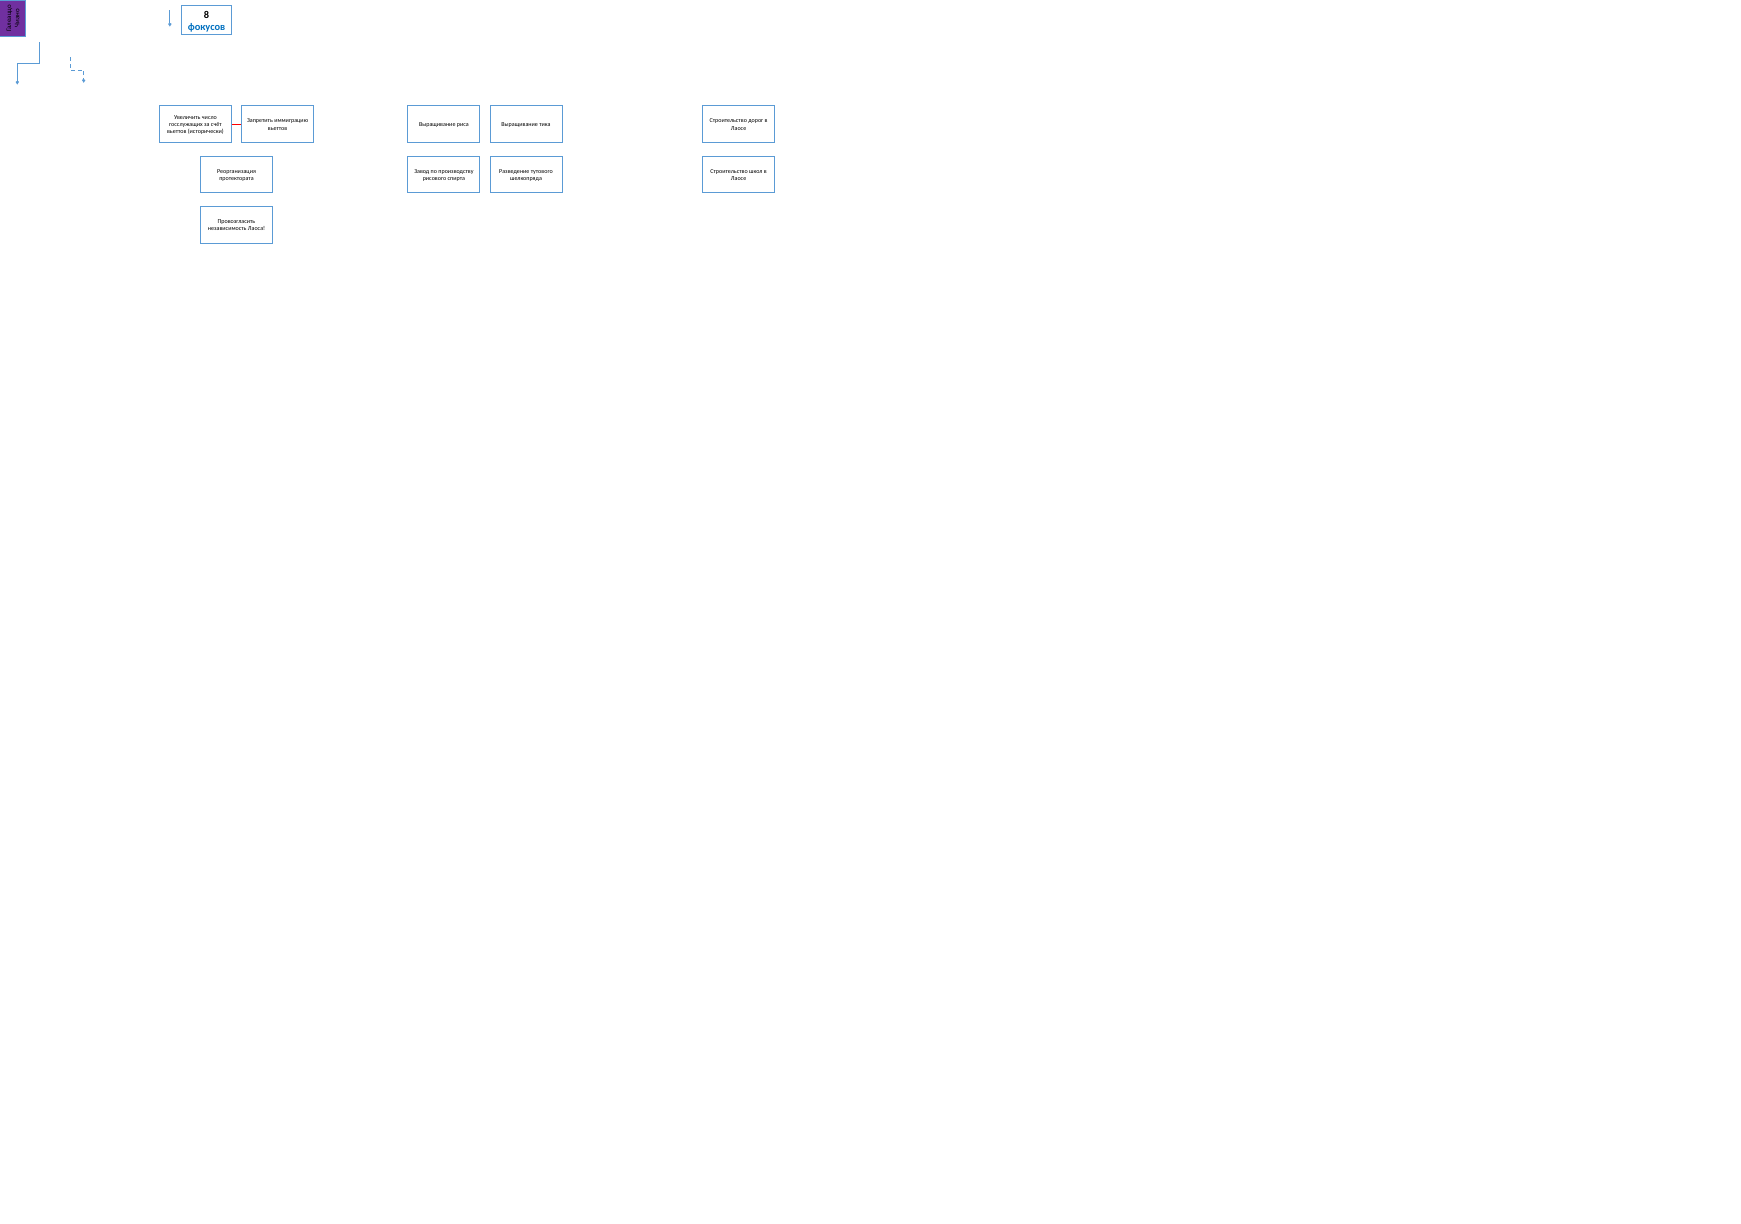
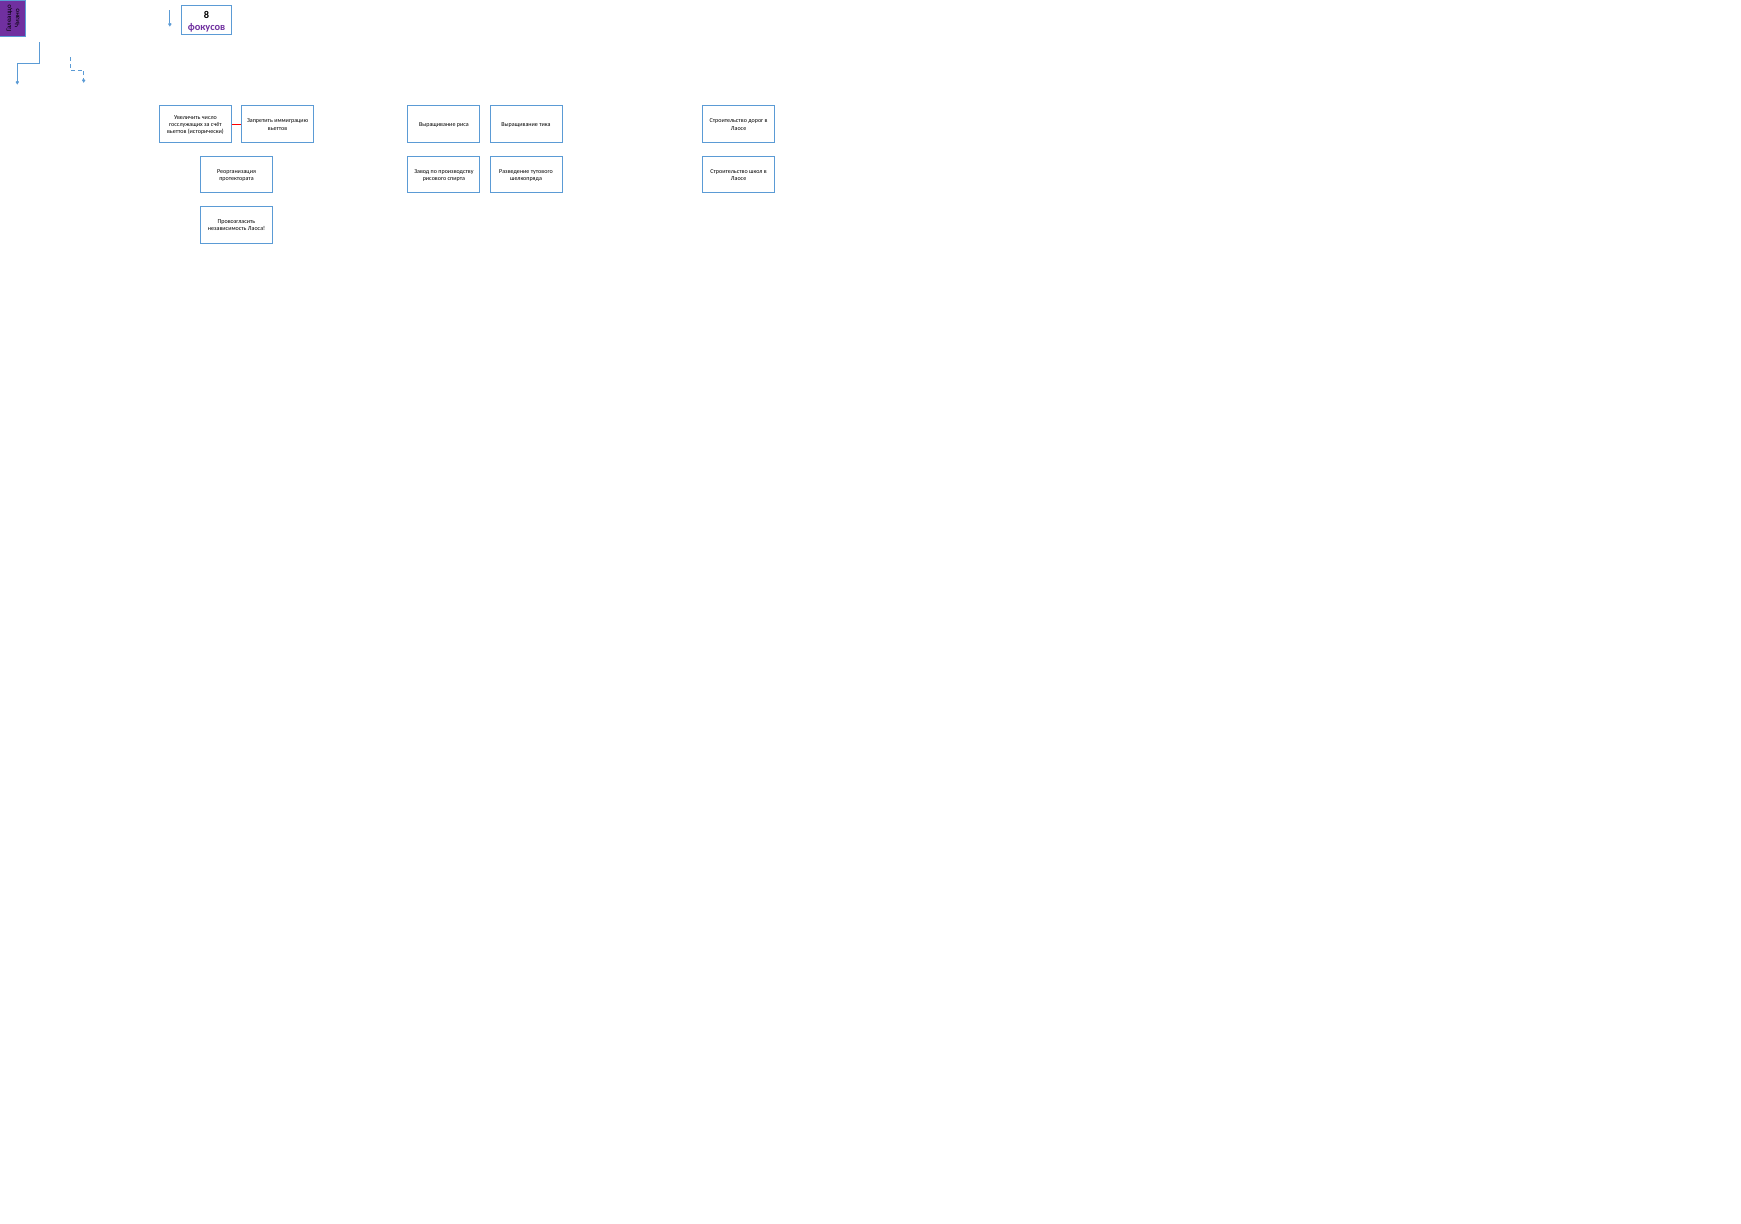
фокусов colour: blue -> purple (207, 27)
